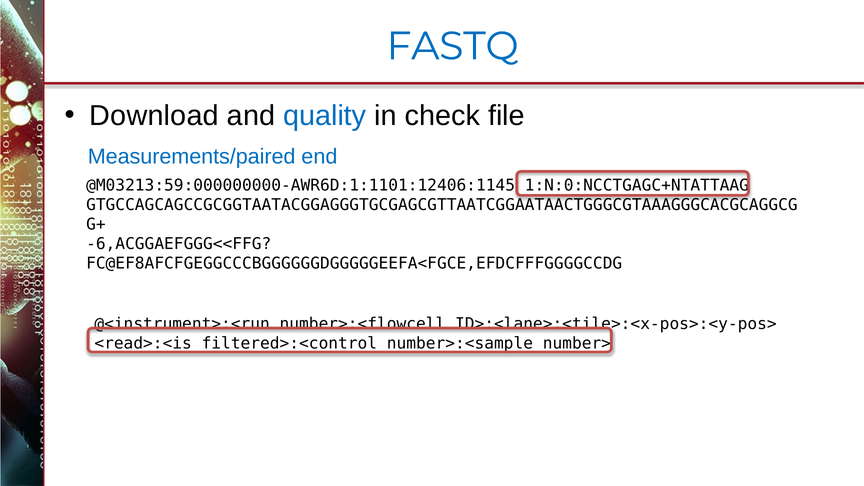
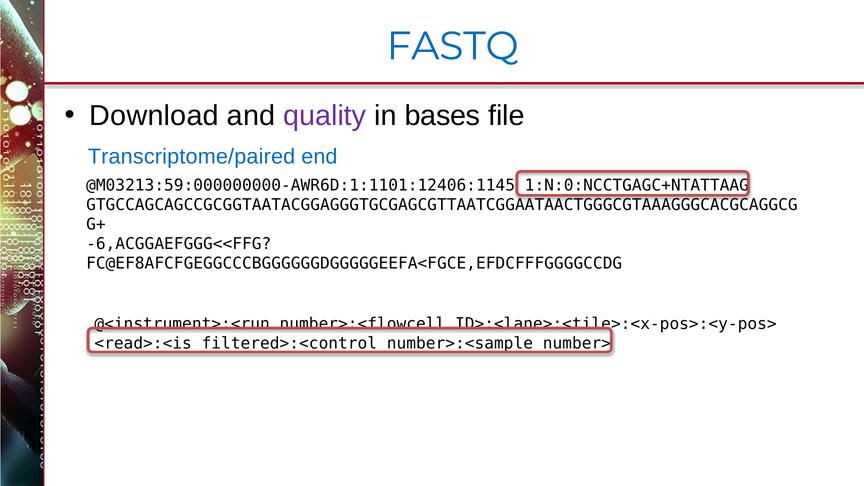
quality colour: blue -> purple (325, 116)
check: check -> bases (443, 116)
Measurements/paired: Measurements/paired -> Transcriptome/paired (192, 156)
